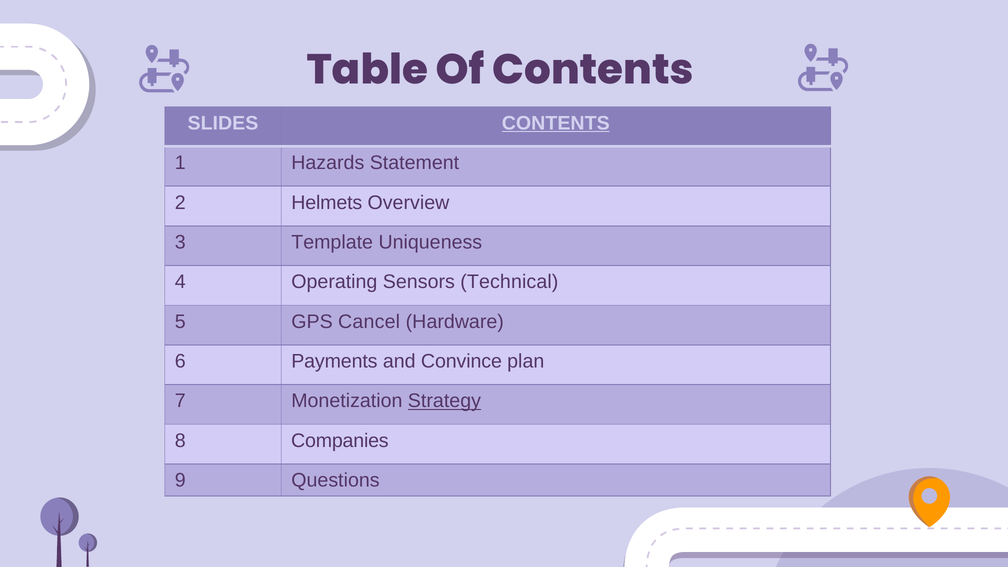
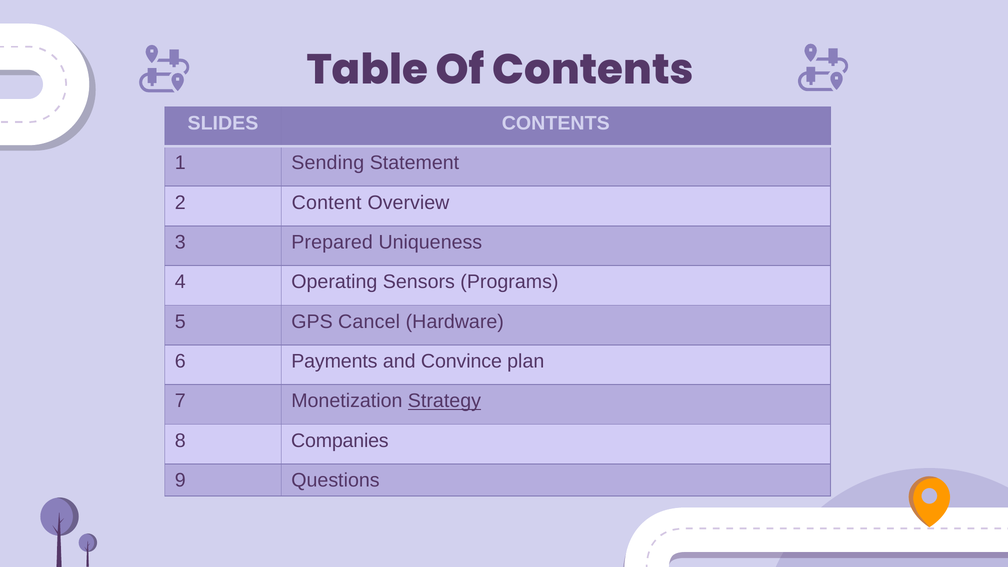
CONTENTS underline: present -> none (556, 123)
Hazards: Hazards -> Sending (328, 163)
Helmets: Helmets -> Content (327, 203)
Template: Template -> Prepared (332, 242)
Technical: Technical -> Programs (509, 282)
